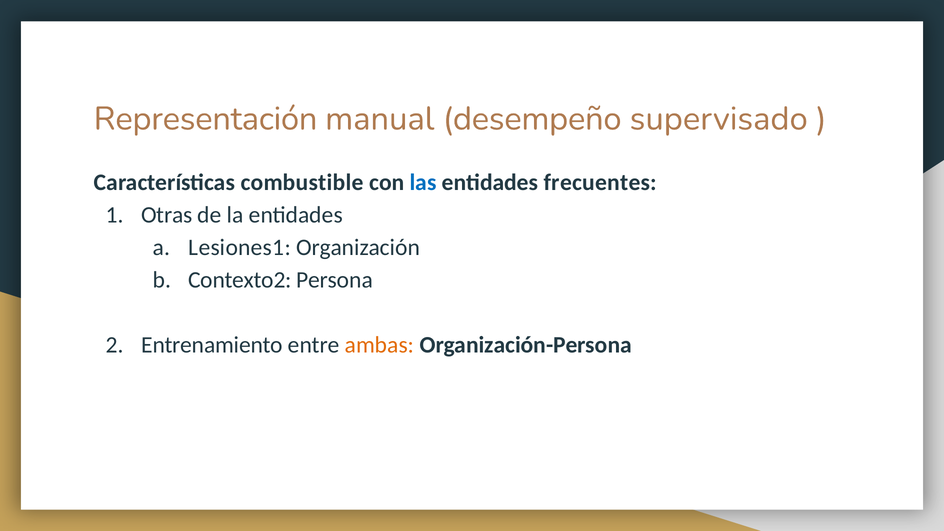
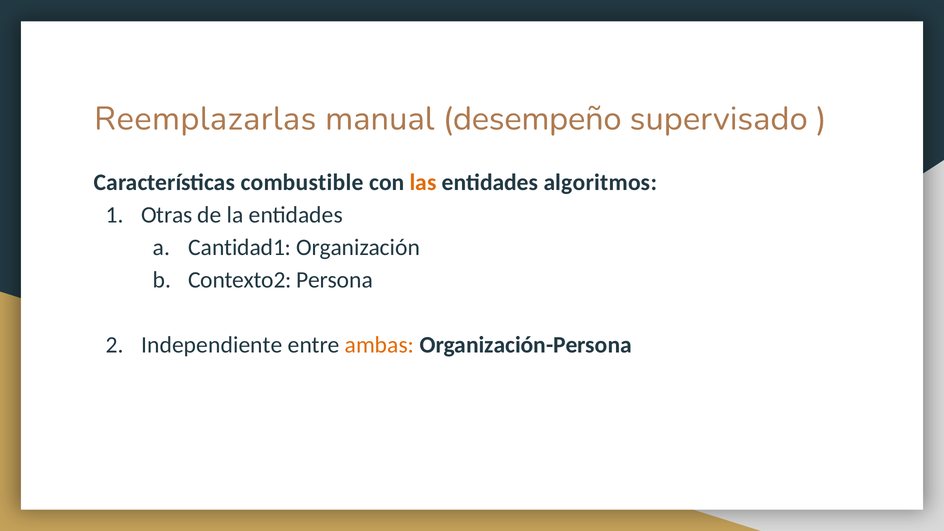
Representación: Representación -> Reemplazarlas (205, 119)
las colour: blue -> orange (423, 182)
frecuentes: frecuentes -> algoritmos (600, 182)
Lesiones1: Lesiones1 -> Cantidad1 (240, 247)
Entrenamiento: Entrenamiento -> Independiente (212, 345)
